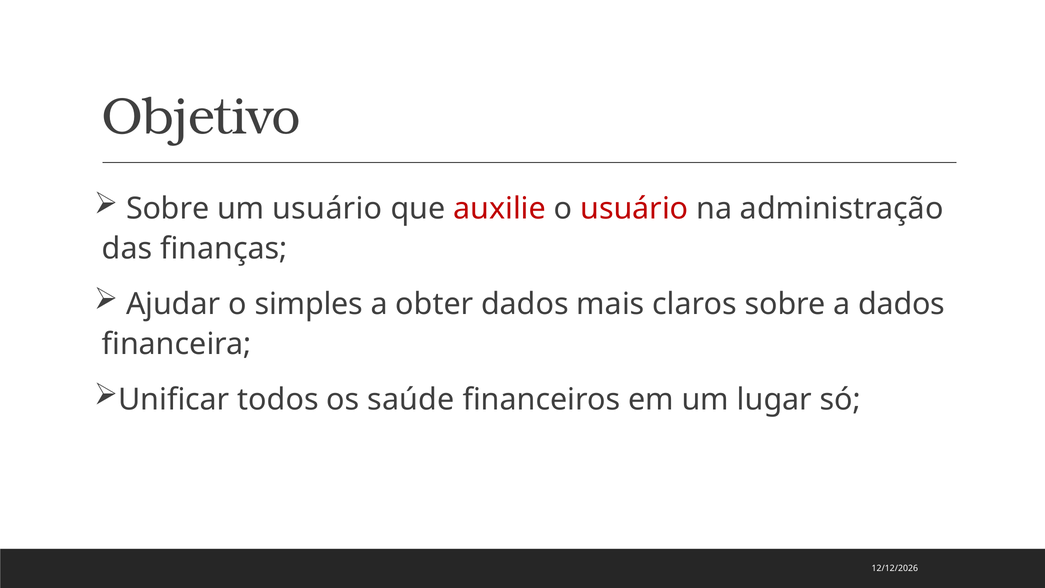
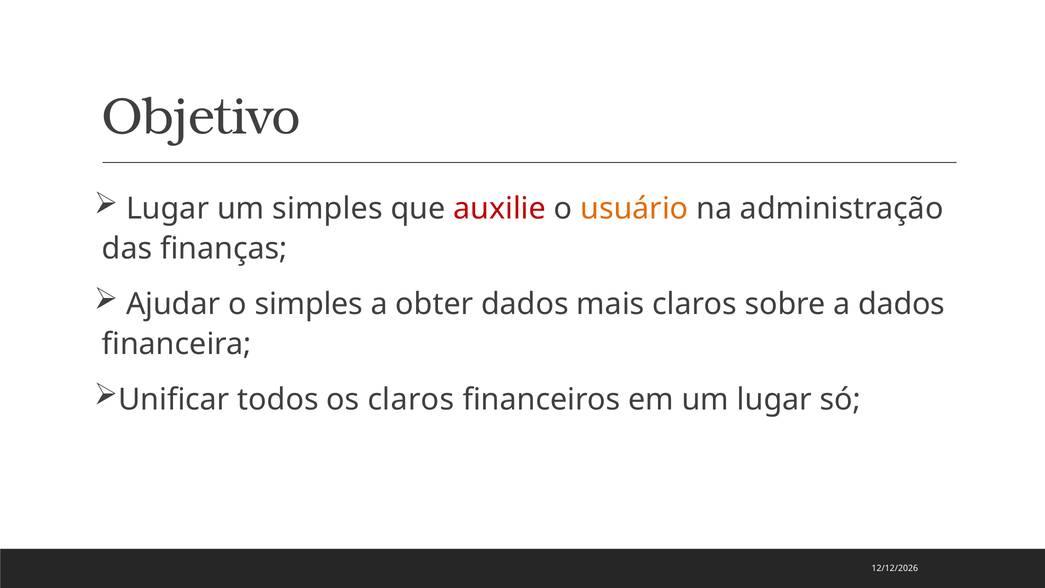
Sobre: Sobre -> Lugar (168, 209)
um usuário: usuário -> simples (327, 209)
usuário colour: red -> orange (634, 209)
os saúde: saúde -> claros (411, 400)
